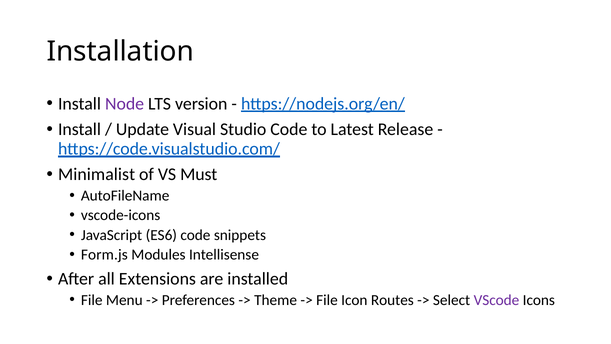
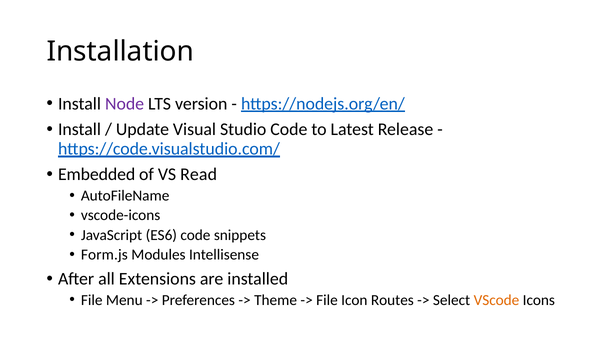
Minimalist: Minimalist -> Embedded (97, 174)
Must: Must -> Read (199, 174)
VScode colour: purple -> orange (496, 300)
